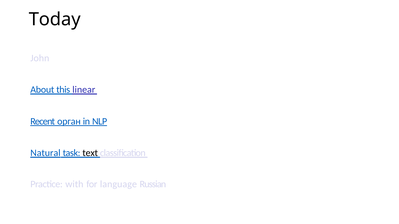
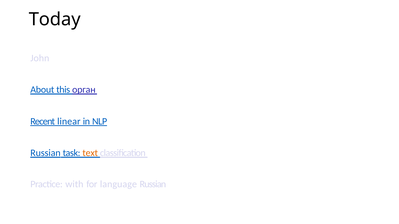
linear: linear -> орган (84, 90)
орган: орган -> linear (69, 122)
Natural: Natural -> Russian (45, 153)
text colour: black -> orange (90, 153)
